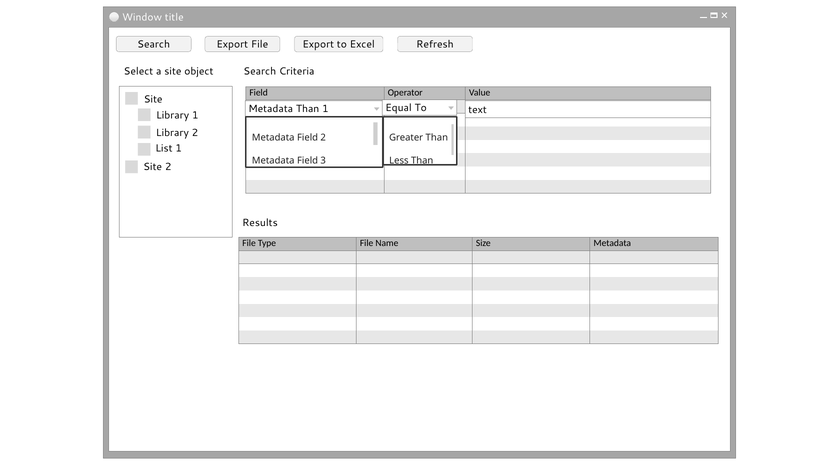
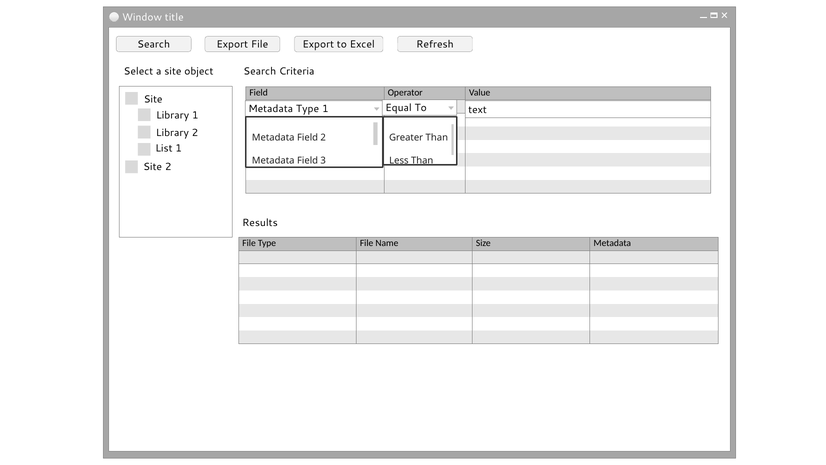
Metadata Than: Than -> Type (308, 109)
